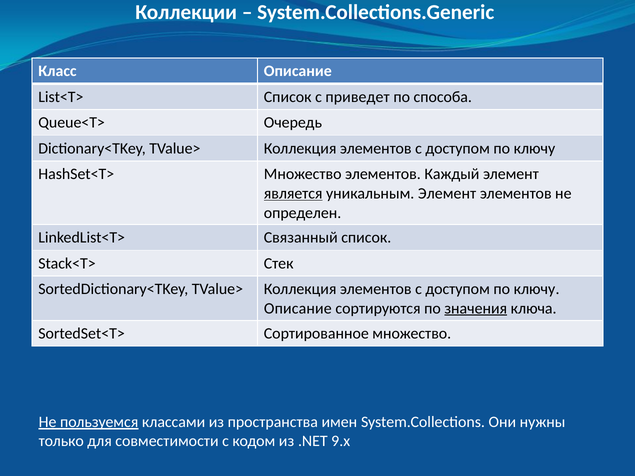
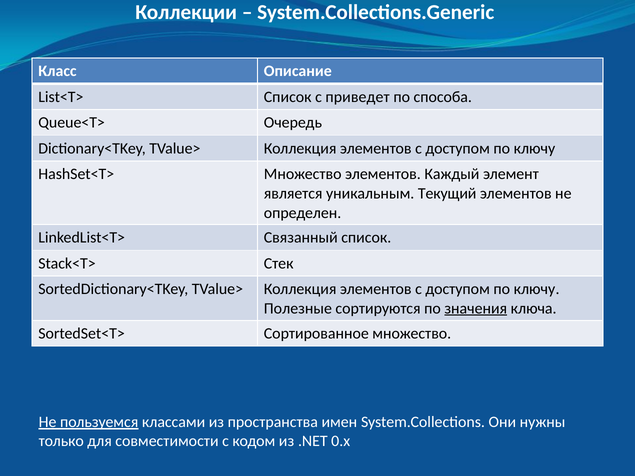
является underline: present -> none (293, 194)
уникальным Элемент: Элемент -> Текущий (447, 194)
Описание: Описание -> Полезные (298, 309)
9.x: 9.x -> 0.x (341, 441)
